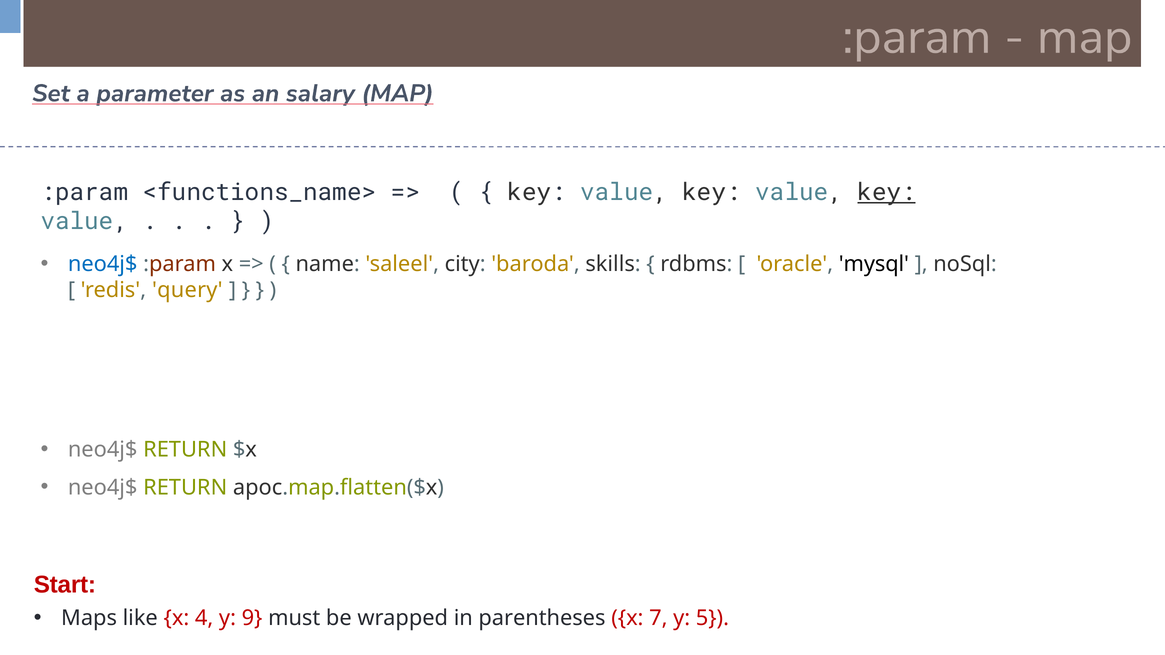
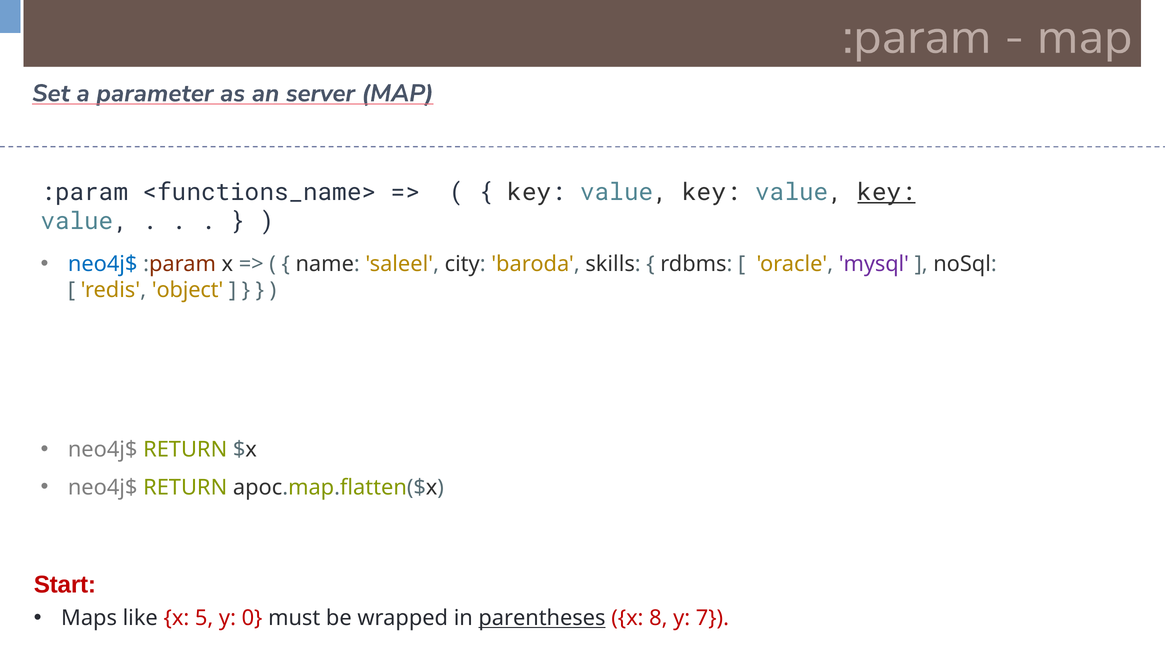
salary: salary -> server (320, 93)
mysql colour: black -> purple (874, 264)
query: query -> object (188, 290)
4: 4 -> 5 (204, 618)
9: 9 -> 0 (252, 618)
parentheses underline: none -> present (542, 618)
7: 7 -> 8 (658, 618)
5: 5 -> 7 (712, 618)
